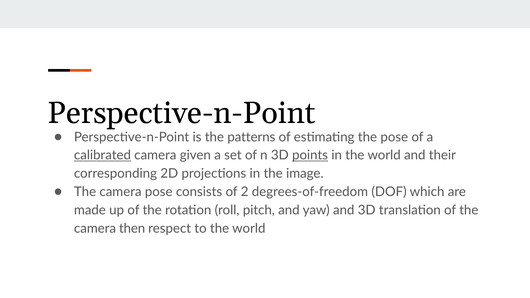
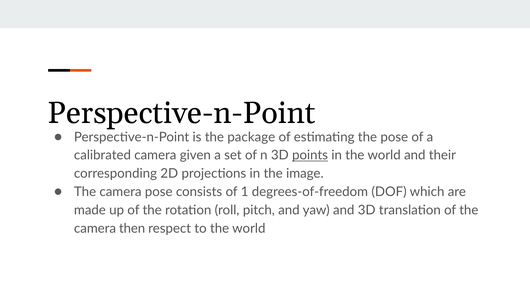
patterns: patterns -> package (251, 137)
calibrated underline: present -> none (102, 155)
2: 2 -> 1 (245, 192)
